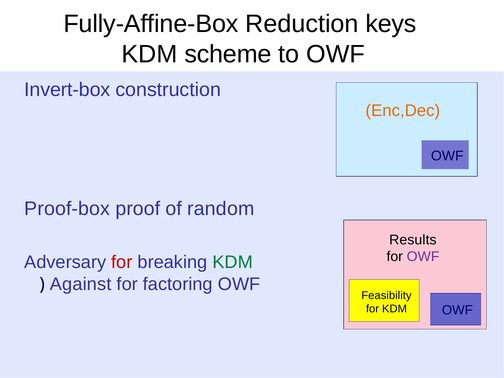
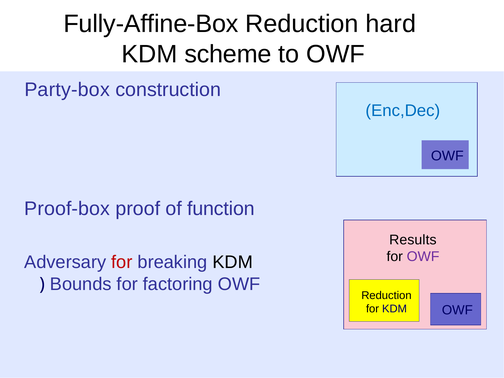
keys: keys -> hard (391, 24)
Invert-box: Invert-box -> Party-box (67, 90)
Enc,Dec colour: orange -> blue (403, 111)
random: random -> function (221, 209)
KDM colour: green -> black (233, 262)
Against: Against -> Bounds (81, 284)
Feasibility: Feasibility -> Reduction (386, 295)
